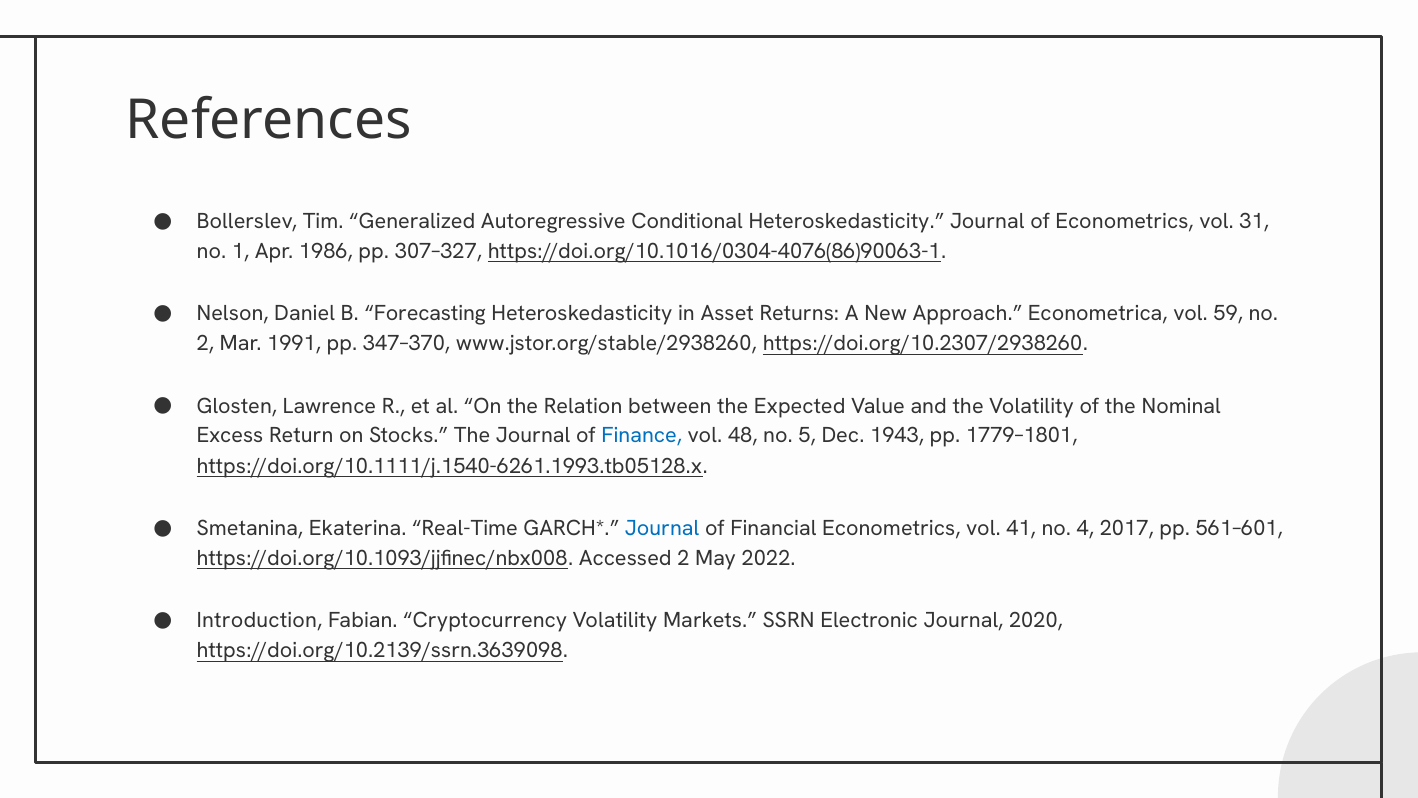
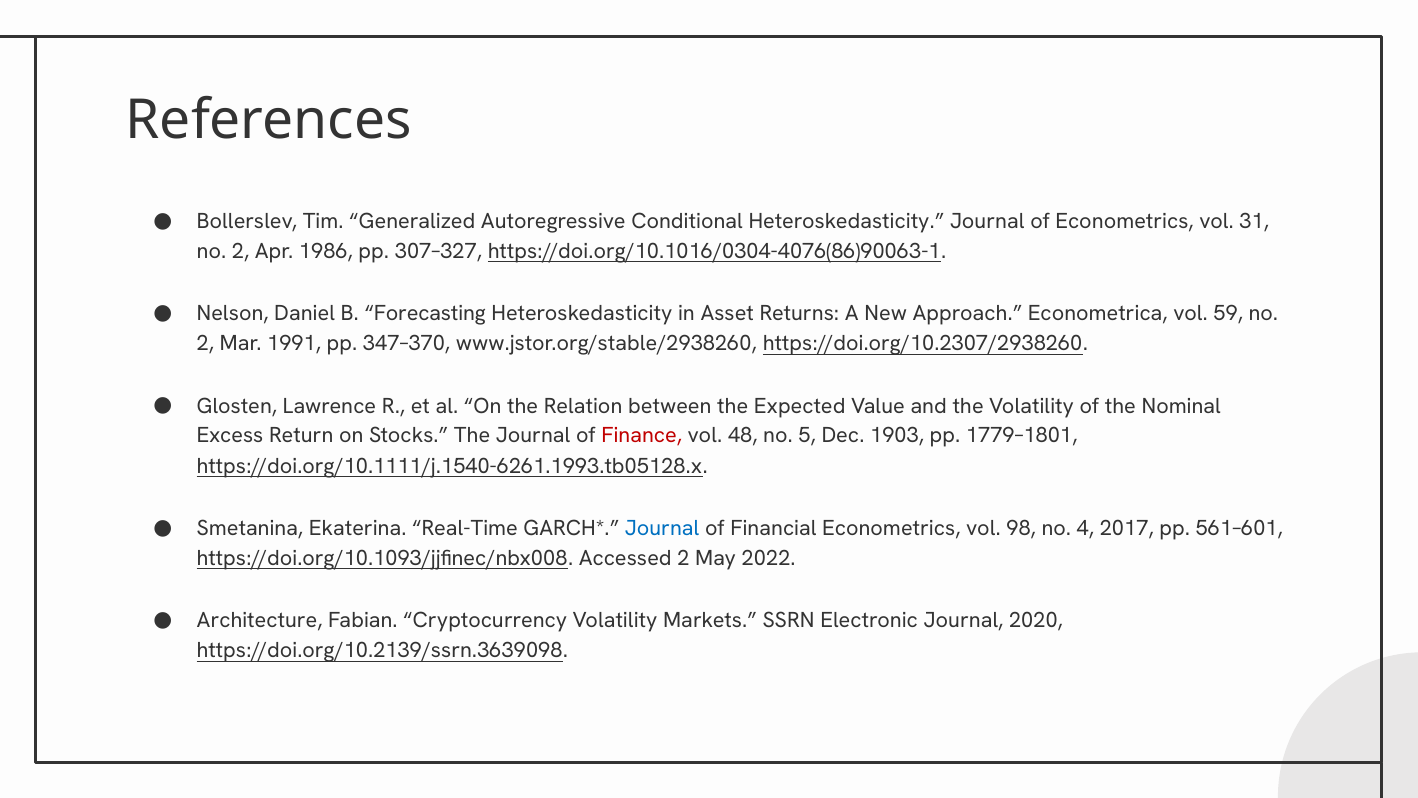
1: 1 -> 2 (241, 251)
Finance colour: blue -> red (642, 436)
1943: 1943 -> 1903 (897, 436)
41: 41 -> 98 (1021, 528)
Introduction: Introduction -> Architecture (260, 620)
